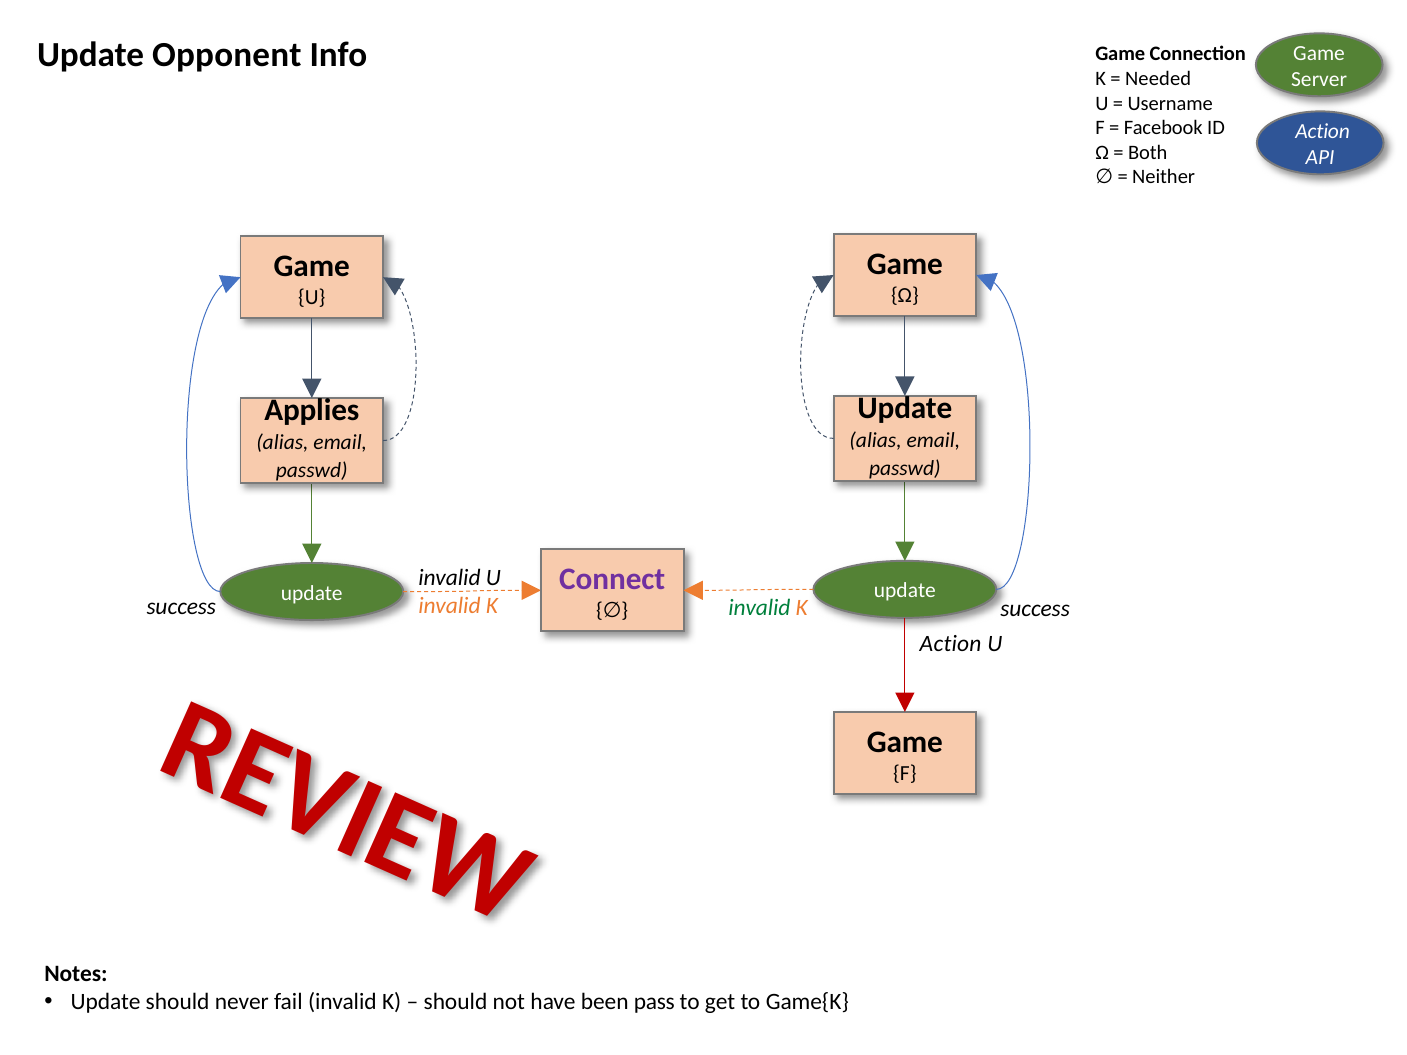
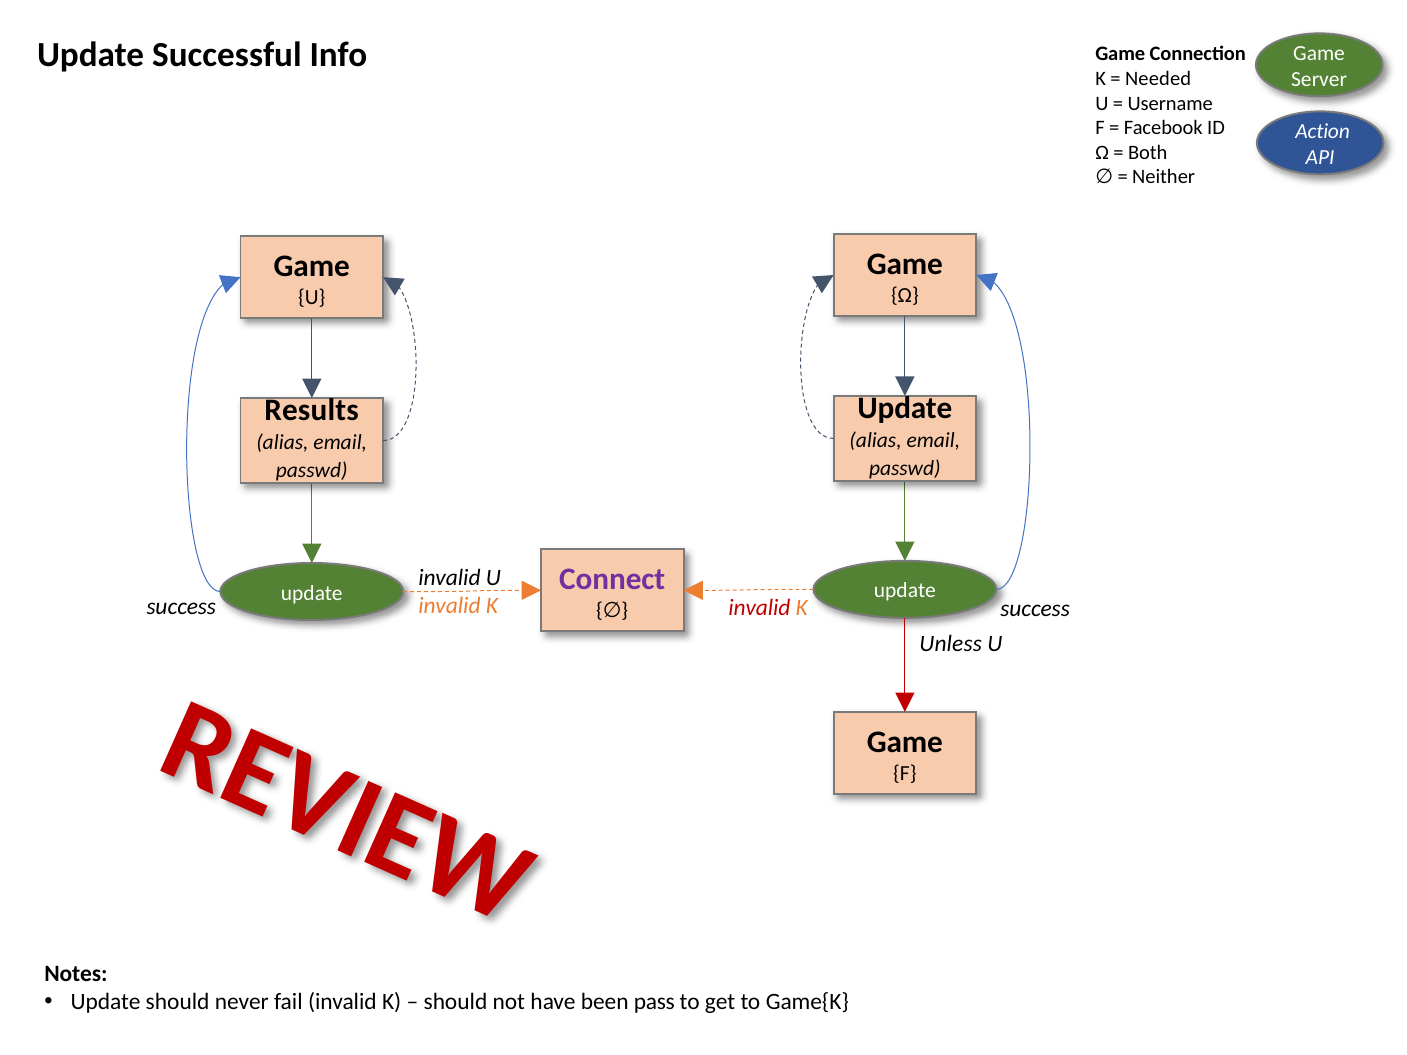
Opponent: Opponent -> Successful (227, 54)
Applies: Applies -> Results (312, 410)
invalid colour: green -> red (759, 608)
Action: Action -> Unless (951, 644)
